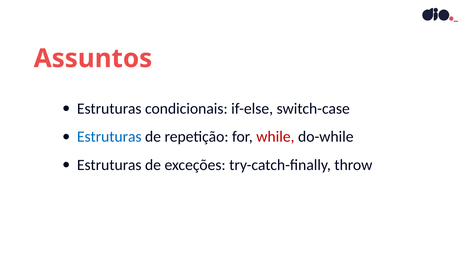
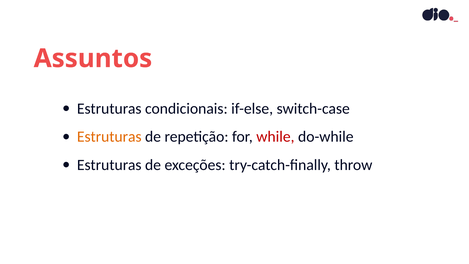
Estruturas colour: blue -> orange (109, 137)
